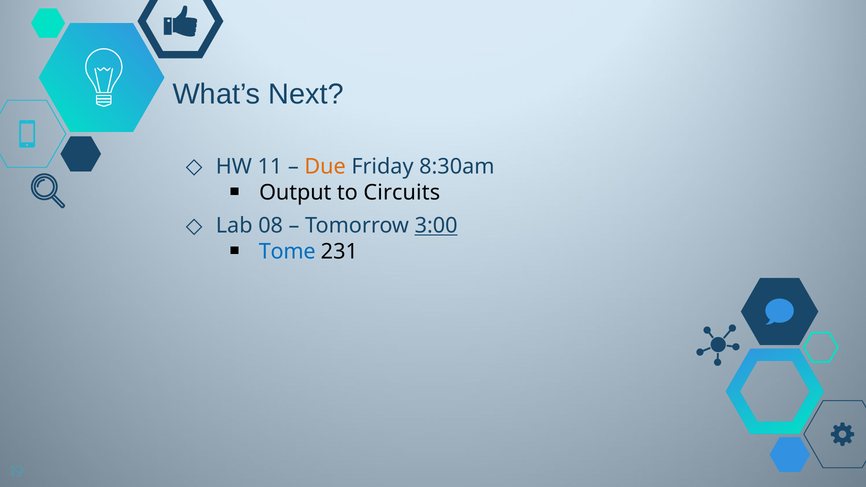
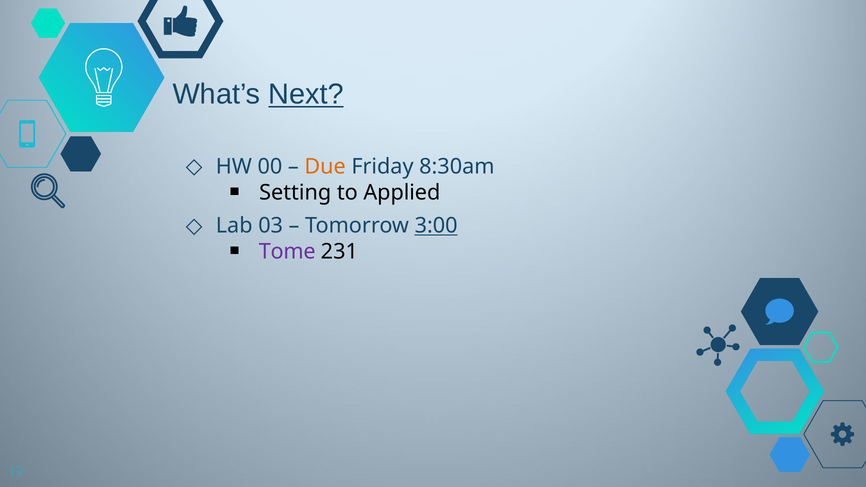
Next underline: none -> present (306, 94)
11: 11 -> 00 (270, 167)
Output: Output -> Setting (295, 193)
Circuits: Circuits -> Applied (402, 193)
08: 08 -> 03 (271, 226)
Tome colour: blue -> purple (287, 252)
